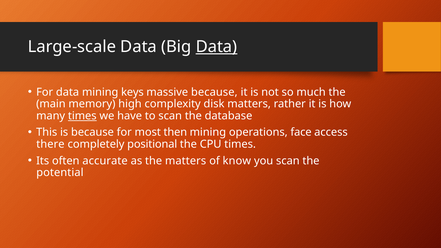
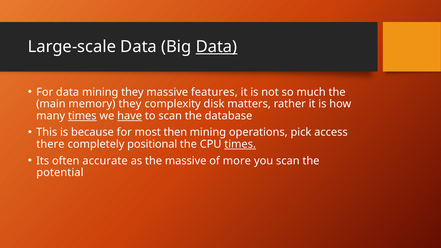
mining keys: keys -> they (132, 92)
massive because: because -> features (214, 92)
memory high: high -> they (130, 104)
have underline: none -> present (130, 116)
face: face -> pick (301, 132)
times underline: none -> present (240, 144)
the matters: matters -> massive (186, 161)
know: know -> more (237, 161)
